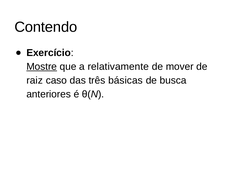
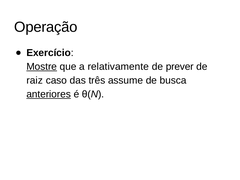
Contendo: Contendo -> Operação (46, 27)
mover: mover -> prever (180, 67)
básicas: básicas -> assume (126, 80)
anteriores underline: none -> present (49, 94)
